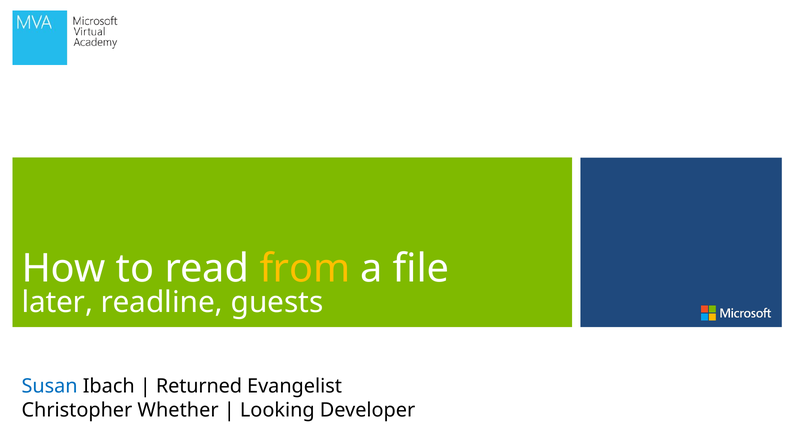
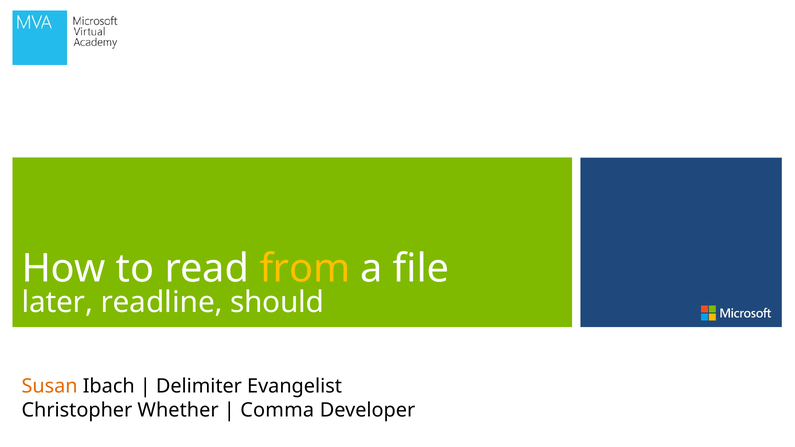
guests: guests -> should (277, 303)
Susan colour: blue -> orange (50, 387)
Returned: Returned -> Delimiter (199, 387)
Looking: Looking -> Comma (277, 410)
